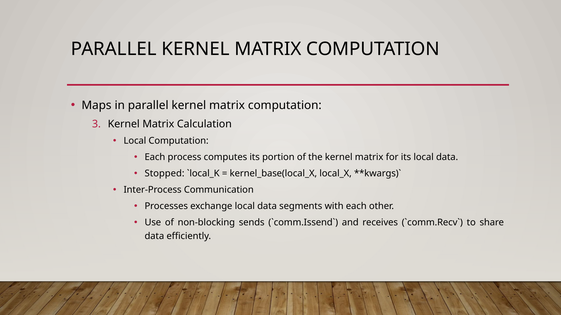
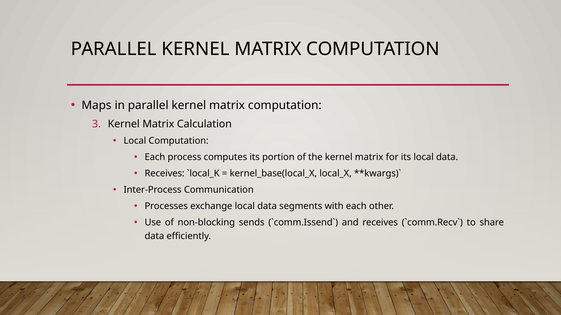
Stopped: Stopped -> Receives (165, 174)
